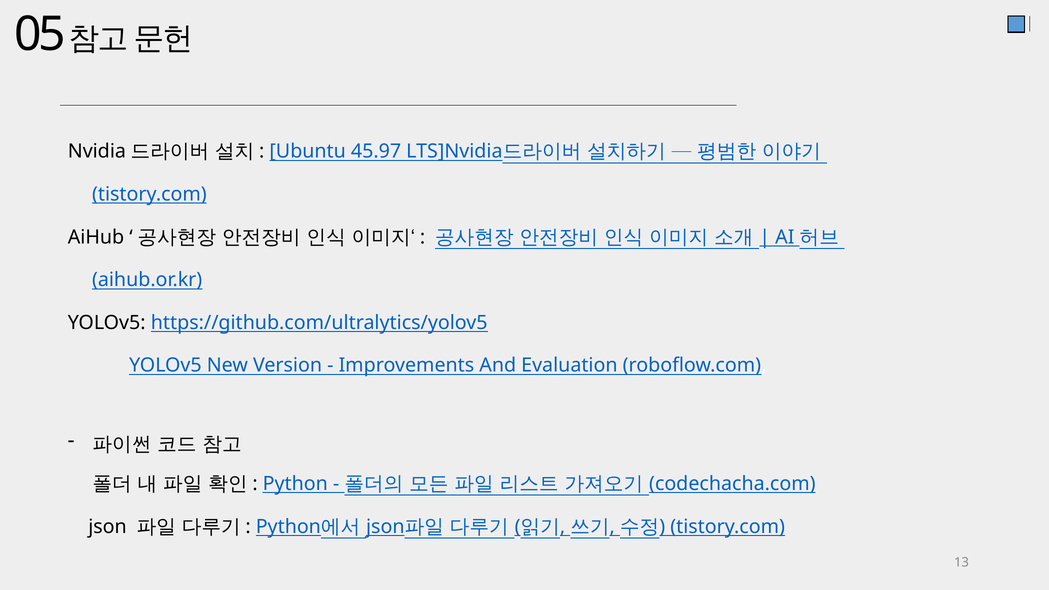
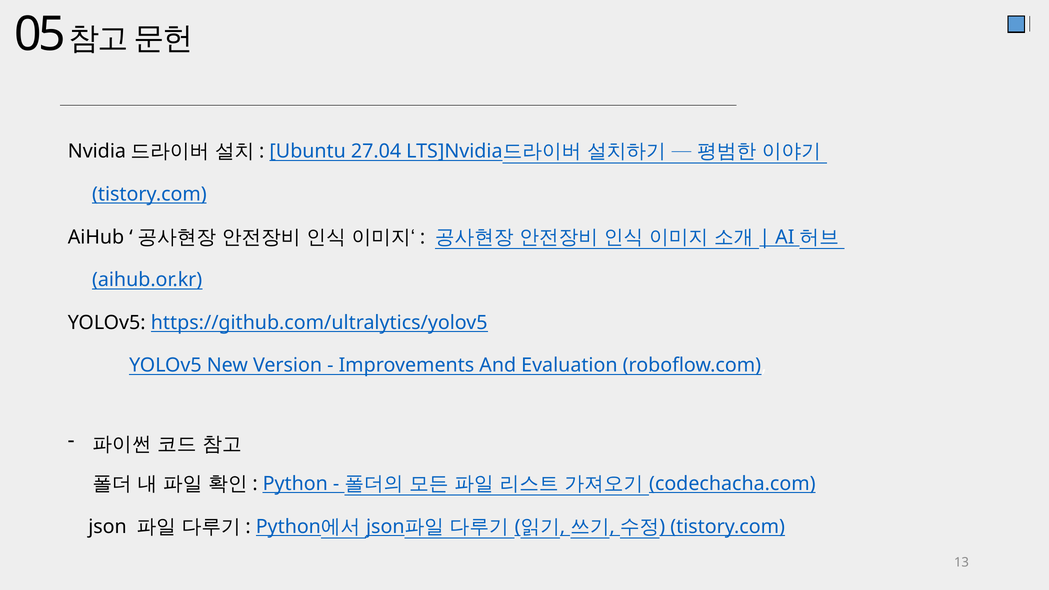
45.97: 45.97 -> 27.04 (376, 151)
